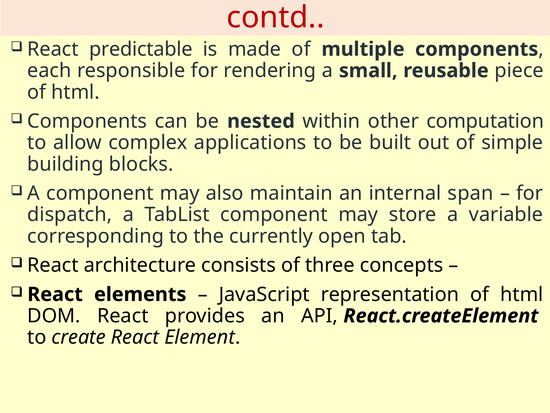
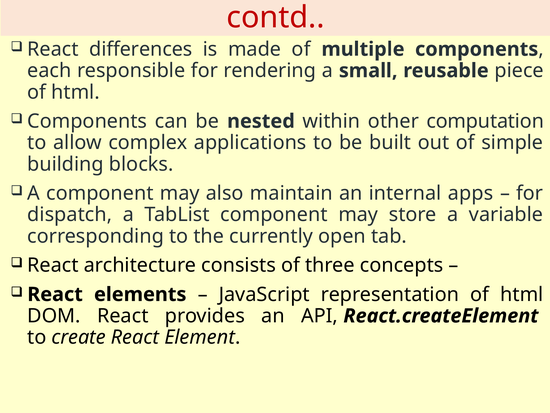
predictable: predictable -> differences (141, 49)
span: span -> apps (471, 193)
